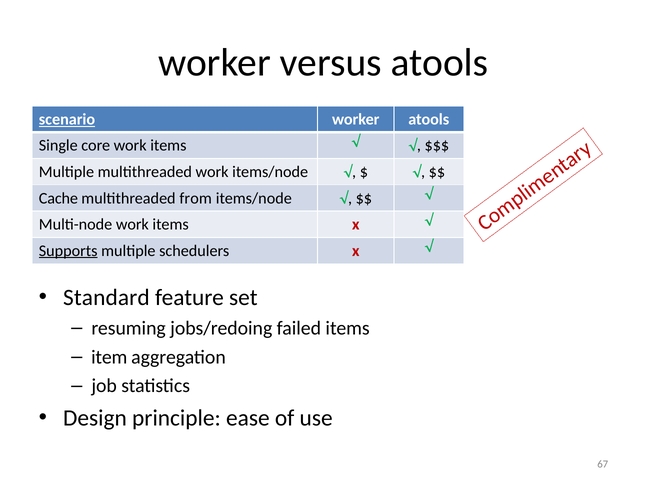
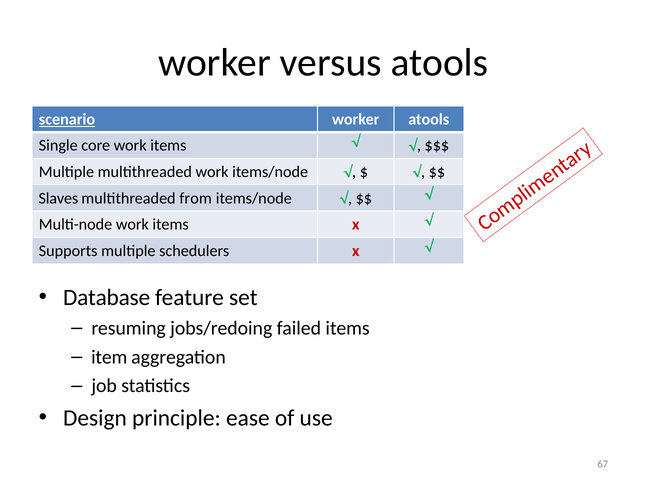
Cache: Cache -> Slaves (58, 198)
Supports underline: present -> none (68, 250)
Standard: Standard -> Database (107, 297)
